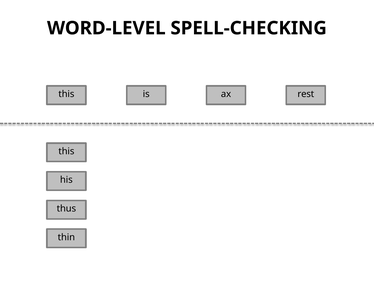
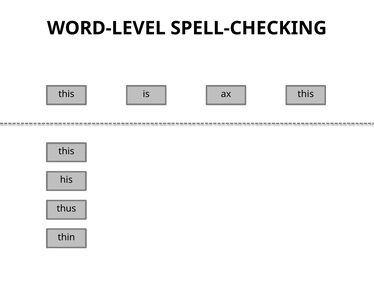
ax rest: rest -> this (306, 94)
